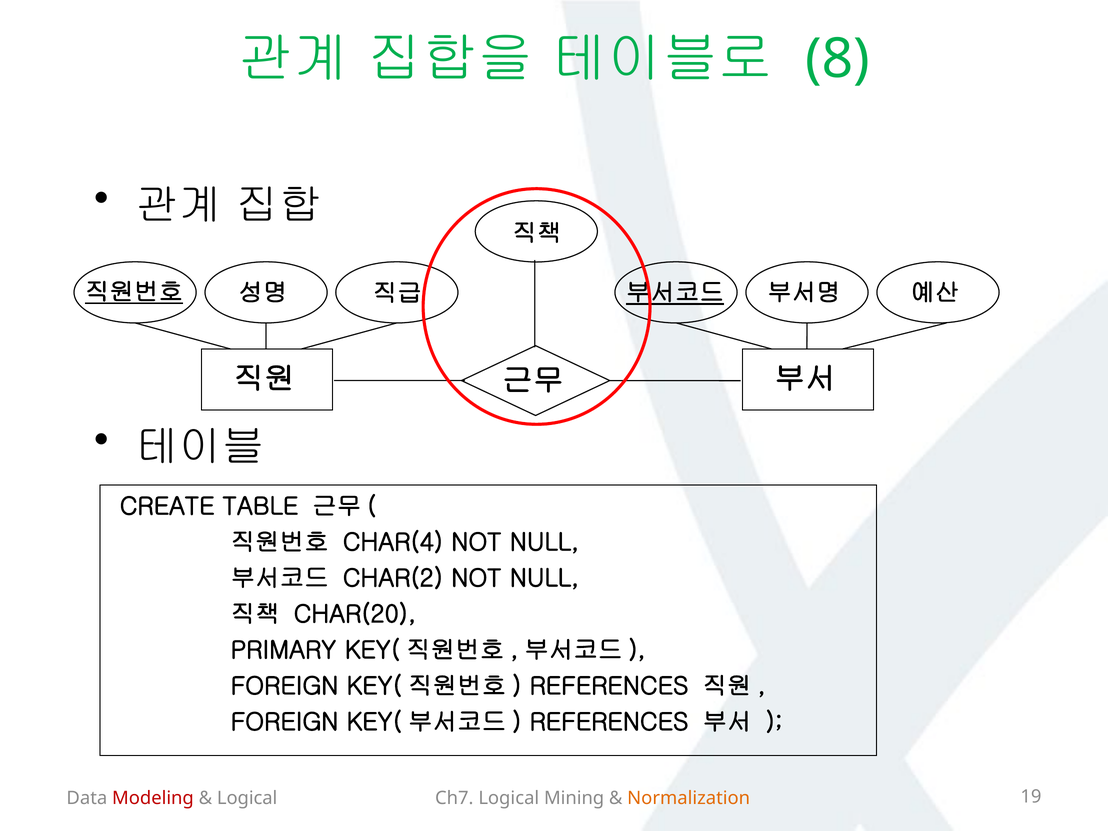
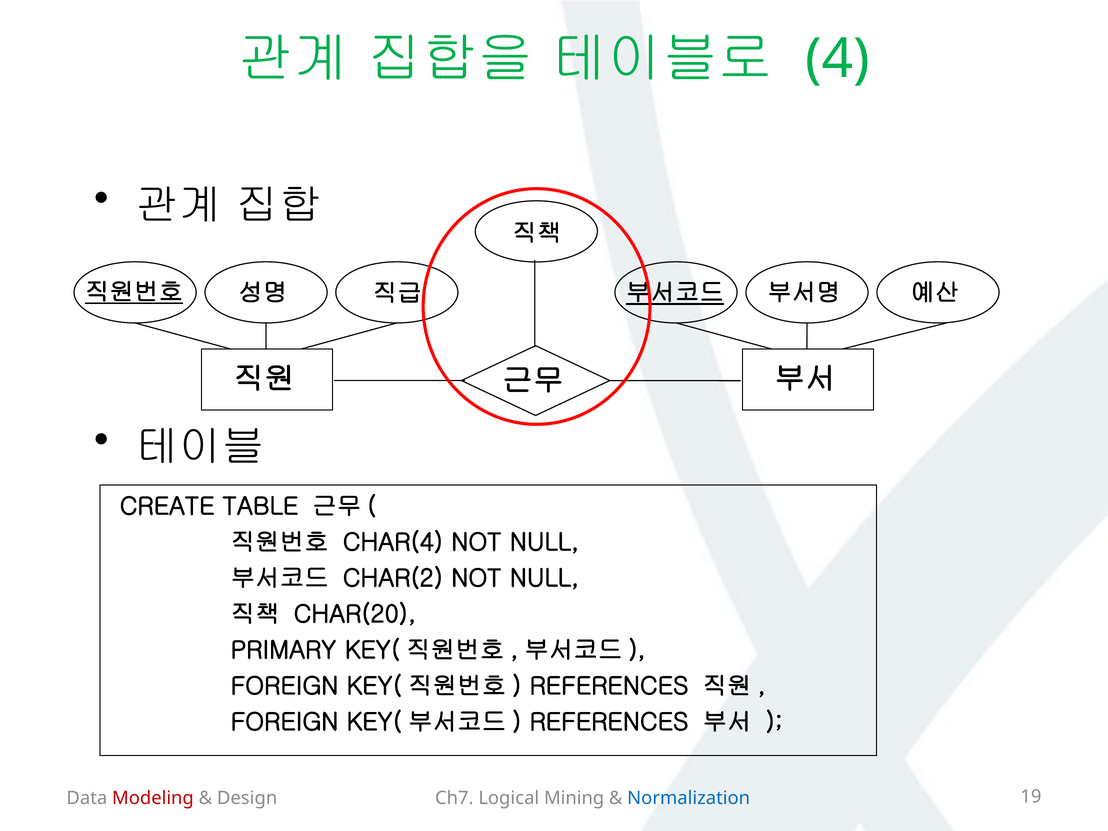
8: 8 -> 4 (838, 59)
Logical: Logical -> Design (247, 798)
Normalization colour: orange -> blue (689, 798)
